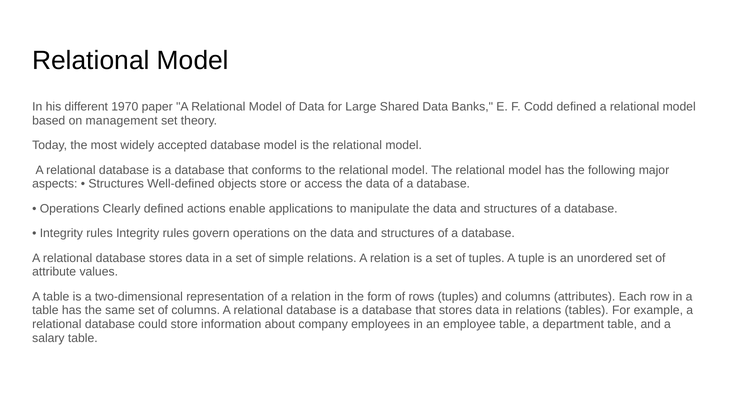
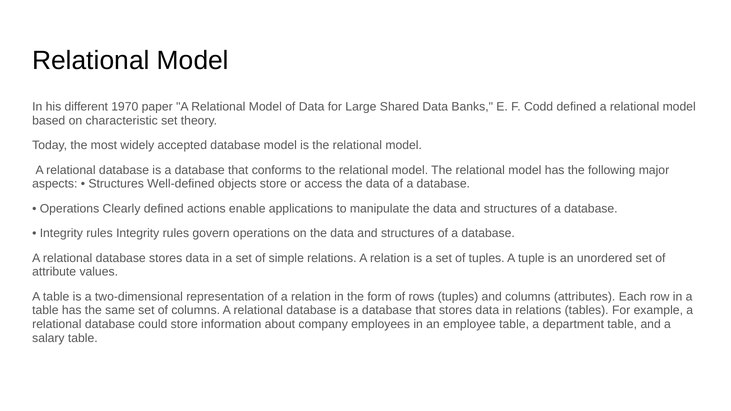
management: management -> characteristic (122, 121)
